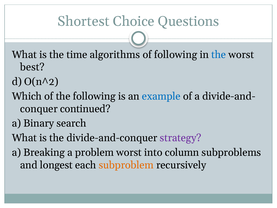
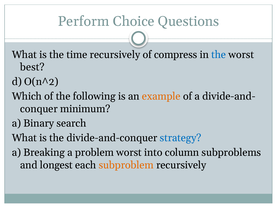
Shortest: Shortest -> Perform (84, 21)
time algorithms: algorithms -> recursively (115, 55)
of following: following -> compress (176, 55)
example colour: blue -> orange (161, 96)
continued: continued -> minimum (85, 109)
strategy colour: purple -> blue (181, 138)
